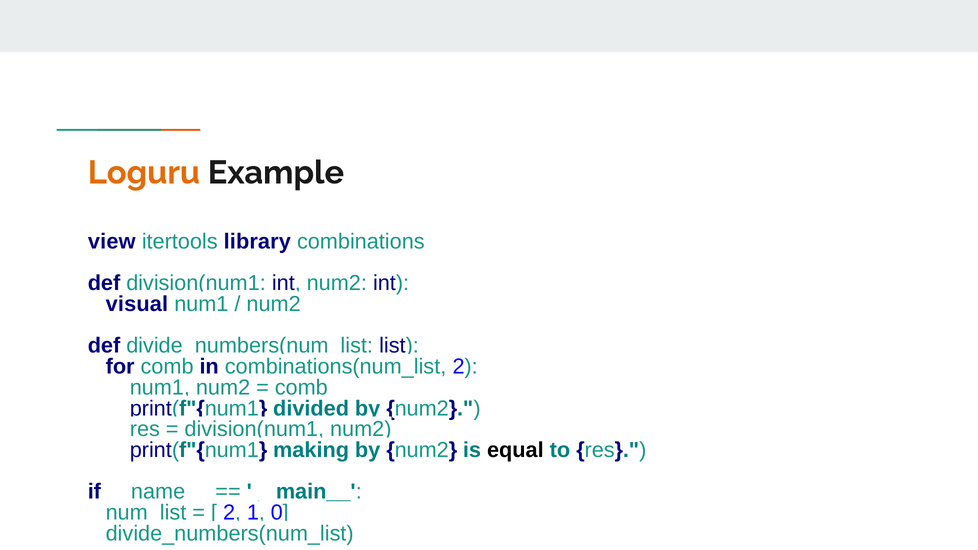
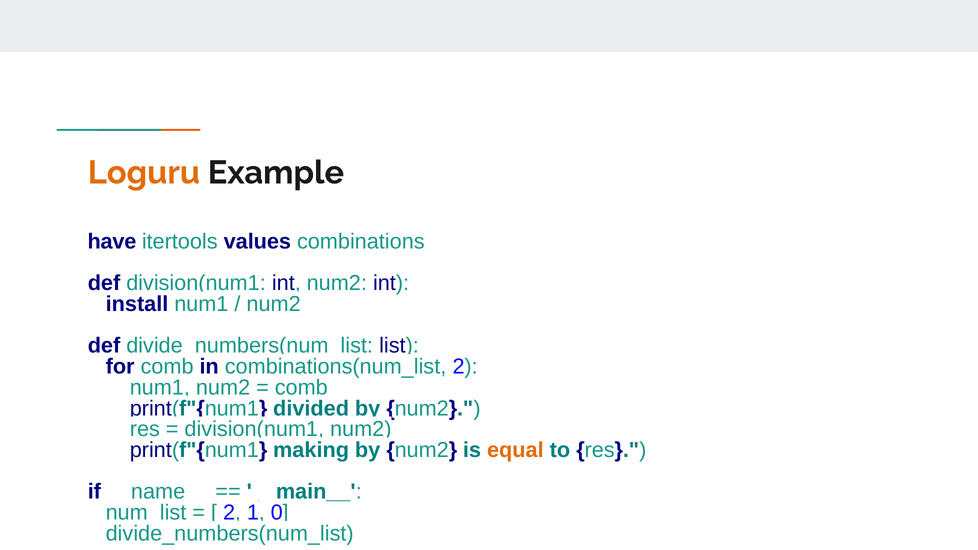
view: view -> have (112, 242)
library: library -> values (257, 242)
visual: visual -> install (137, 304)
equal colour: black -> orange (515, 450)
